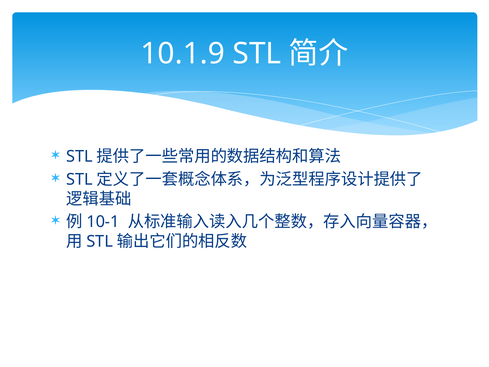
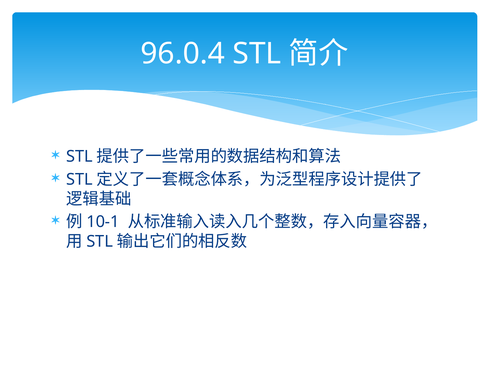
10.1.9: 10.1.9 -> 96.0.4 (183, 54)
